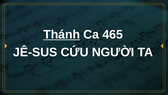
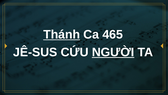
NGƯỜI underline: none -> present (113, 52)
